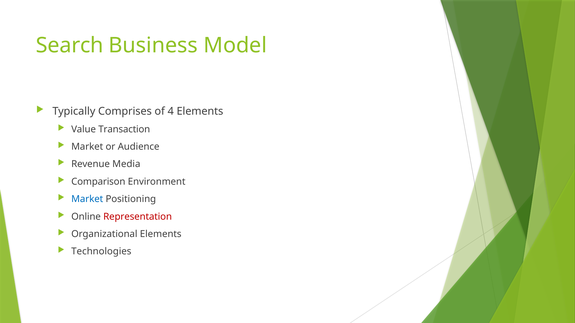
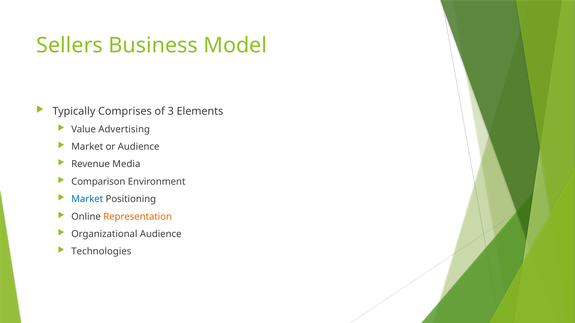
Search: Search -> Sellers (70, 45)
4: 4 -> 3 (171, 111)
Transaction: Transaction -> Advertising (124, 129)
Representation colour: red -> orange (138, 217)
Organizational Elements: Elements -> Audience (161, 234)
